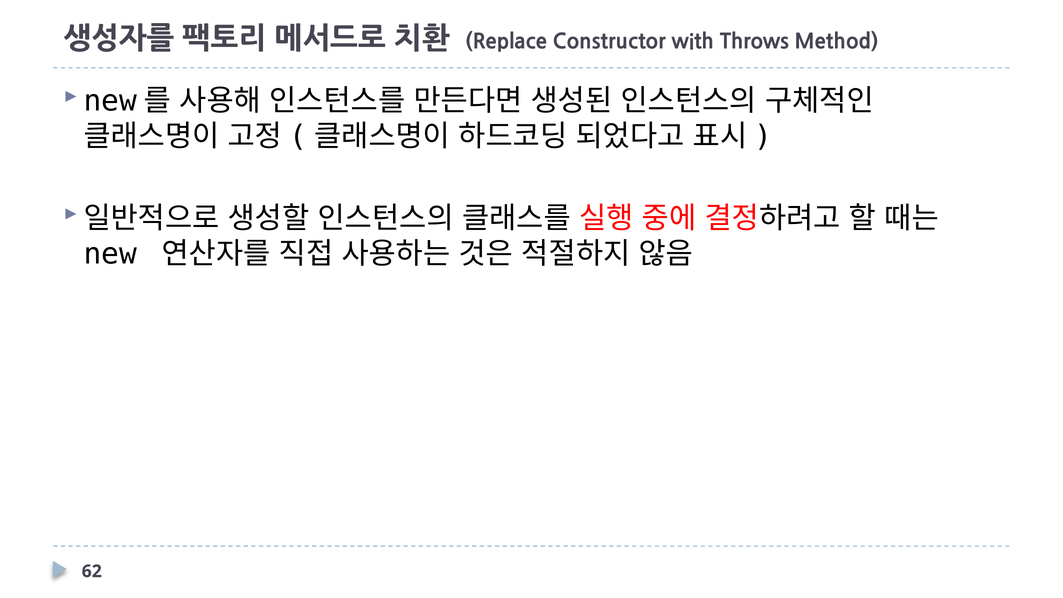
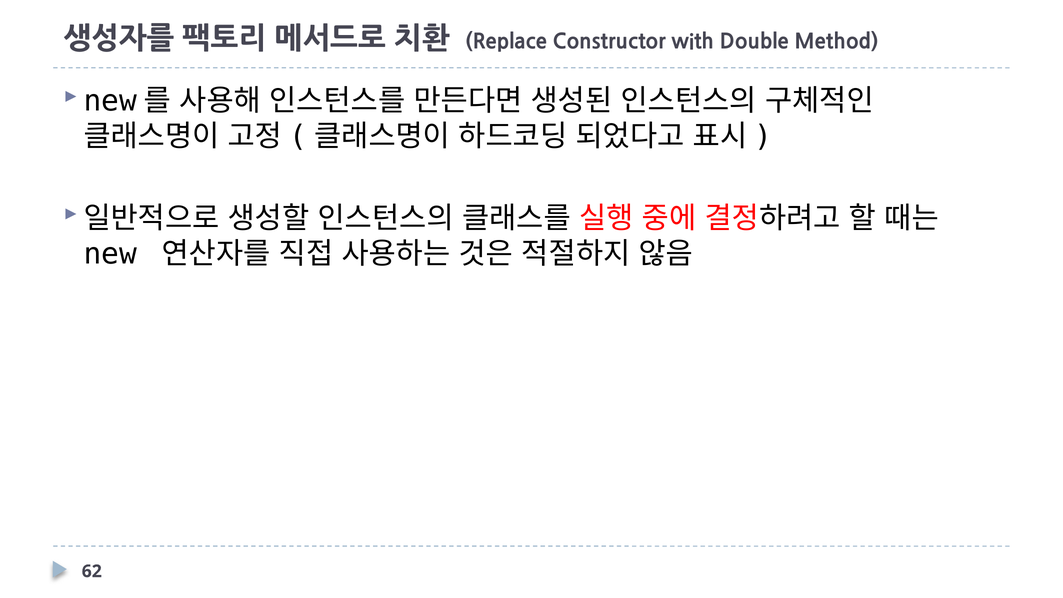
Throws: Throws -> Double (754, 42)
